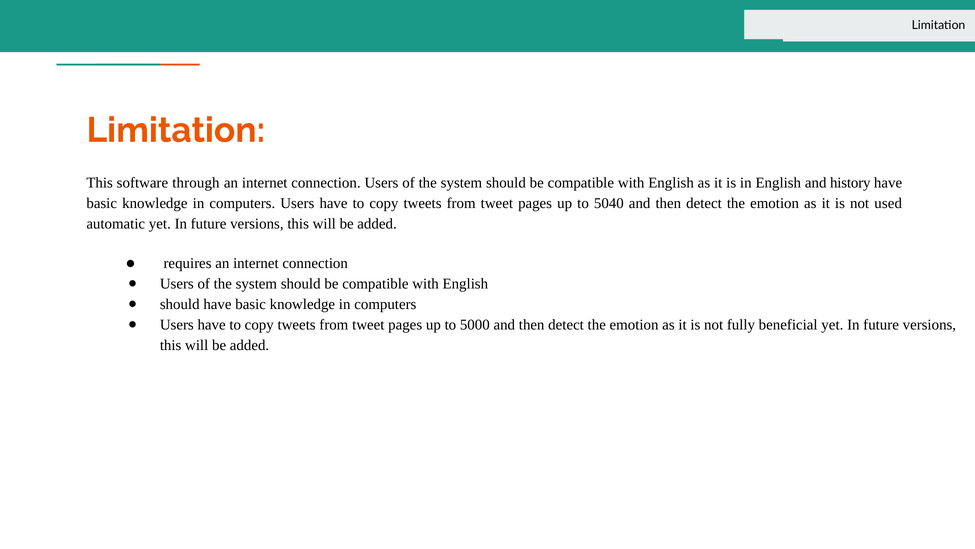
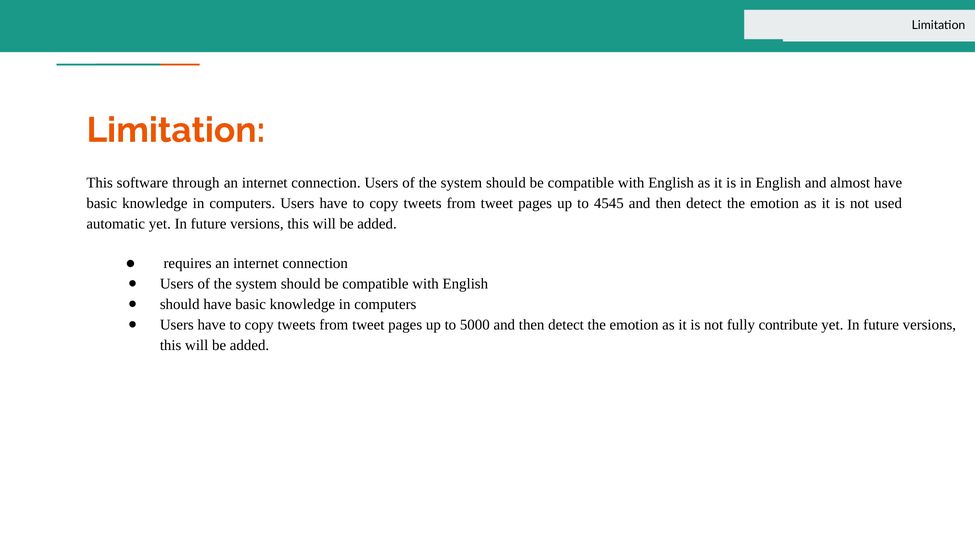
history: history -> almost (850, 183)
5040: 5040 -> 4545 (609, 203)
beneficial: beneficial -> contribute (788, 325)
